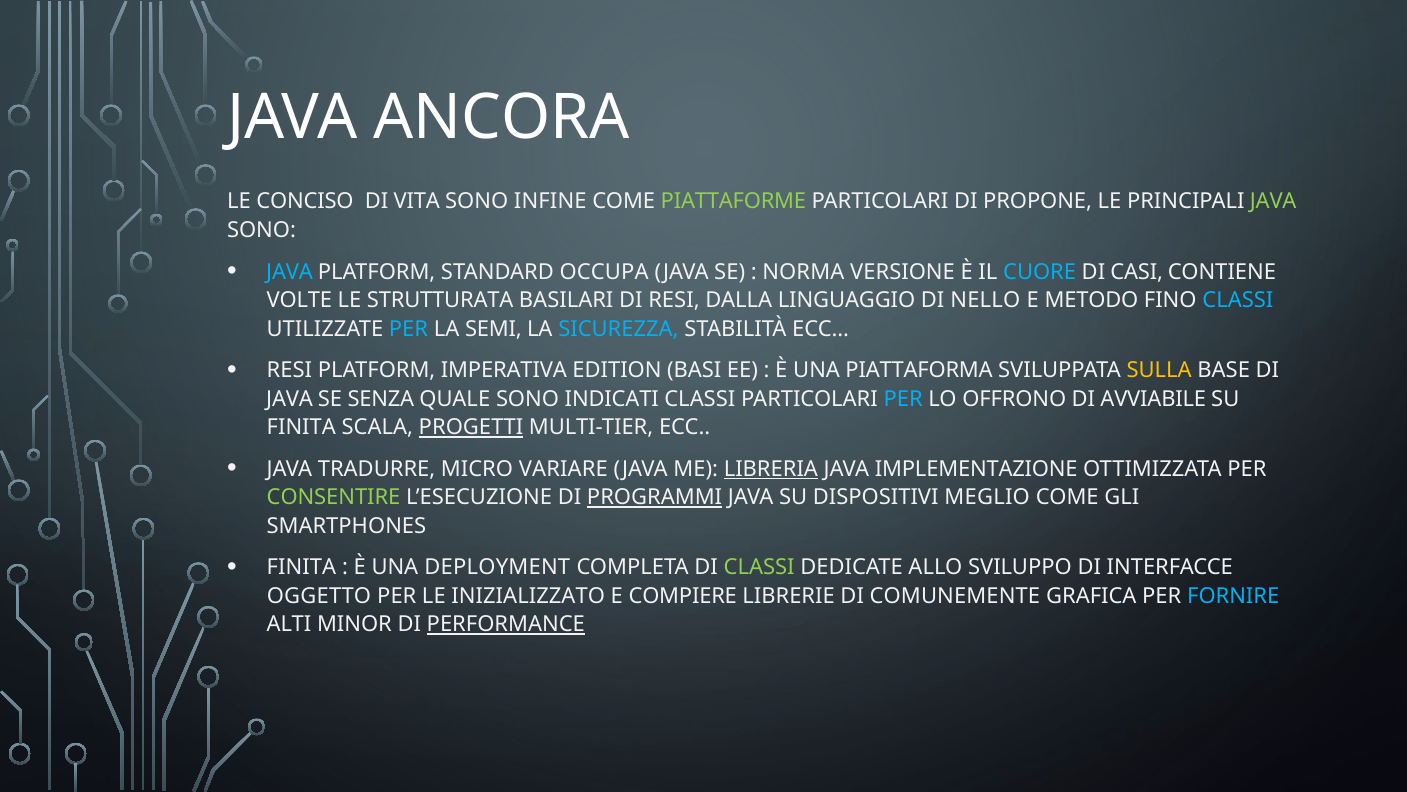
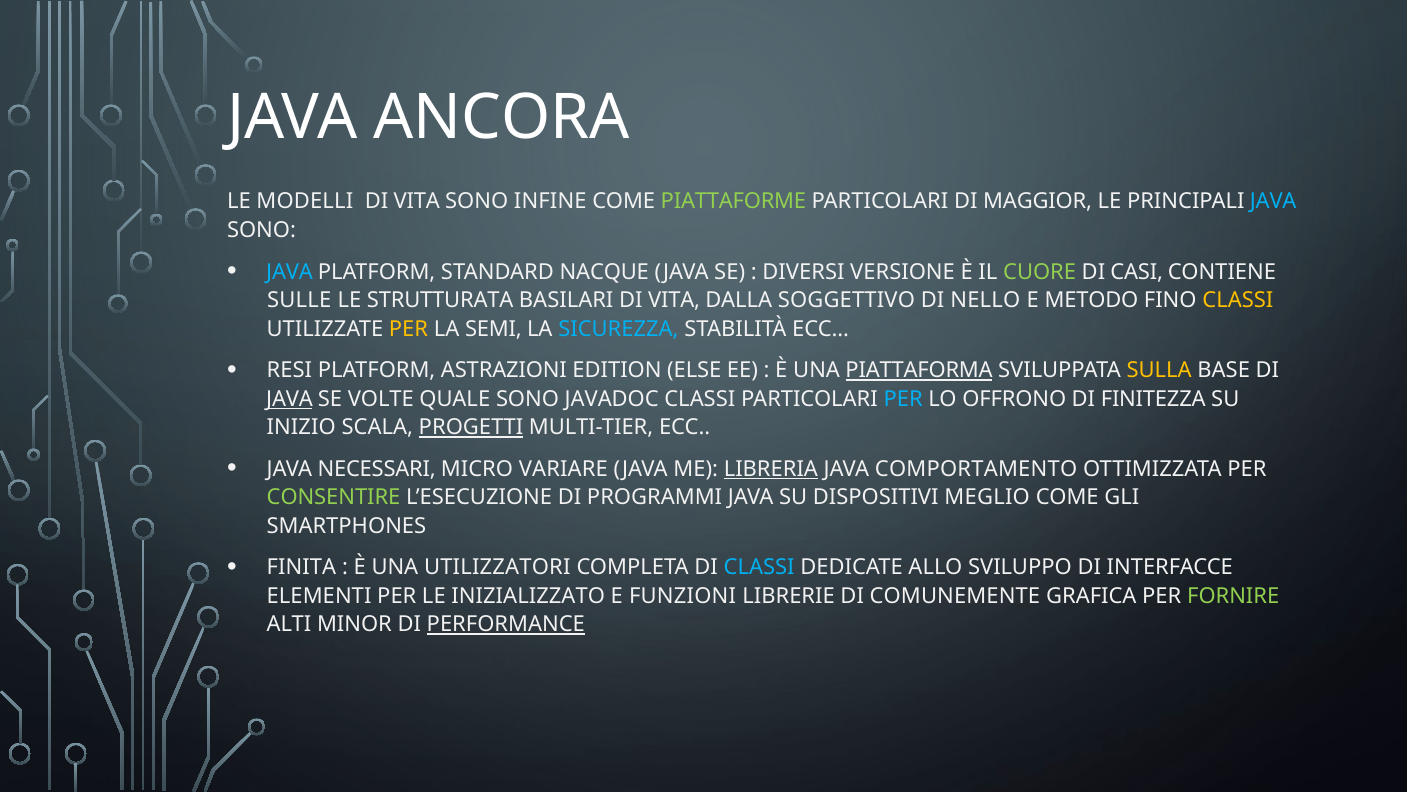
CONCISO: CONCISO -> MODELLI (305, 202)
PROPONE: PROPONE -> MAGGIOR (1038, 202)
JAVA colour: light green -> light blue (1273, 202)
OCCUPA: OCCUPA -> NACQUE (604, 272)
NORMA: NORMA -> DIVERSI (803, 272)
CUORE colour: light blue -> light green (1040, 272)
VOLTE: VOLTE -> SULLE (299, 300)
BASILARI DI RESI: RESI -> VITA (674, 300)
LINGUAGGIO: LINGUAGGIO -> SOGGETTIVO (846, 300)
CLASSI colour: light blue -> yellow (1238, 300)
PER colour: light blue -> yellow (409, 329)
IMPERATIVA: IMPERATIVA -> ASTRAZIONI (504, 370)
BASI: BASI -> ELSE (694, 370)
PIATTAFORMA underline: none -> present (919, 370)
JAVA underline: none -> present (290, 399)
SENZA: SENZA -> VOLTE (381, 399)
INDICATI: INDICATI -> JAVADOC (612, 399)
AVVIABILE: AVVIABILE -> FINITEZZA (1153, 399)
FINITA: FINITA -> INIZIO (301, 427)
TRADURRE: TRADURRE -> NECESSARI (377, 469)
IMPLEMENTAZIONE: IMPLEMENTAZIONE -> COMPORTAMENTO (976, 469)
PROGRAMMI underline: present -> none (655, 497)
DEPLOYMENT: DEPLOYMENT -> UTILIZZATORI (497, 567)
CLASSI colour: light green -> light blue (759, 567)
OGGETTO: OGGETTO -> ELEMENTI (319, 596)
COMPIERE: COMPIERE -> FUNZIONI (683, 596)
FORNIRE colour: light blue -> light green (1233, 596)
